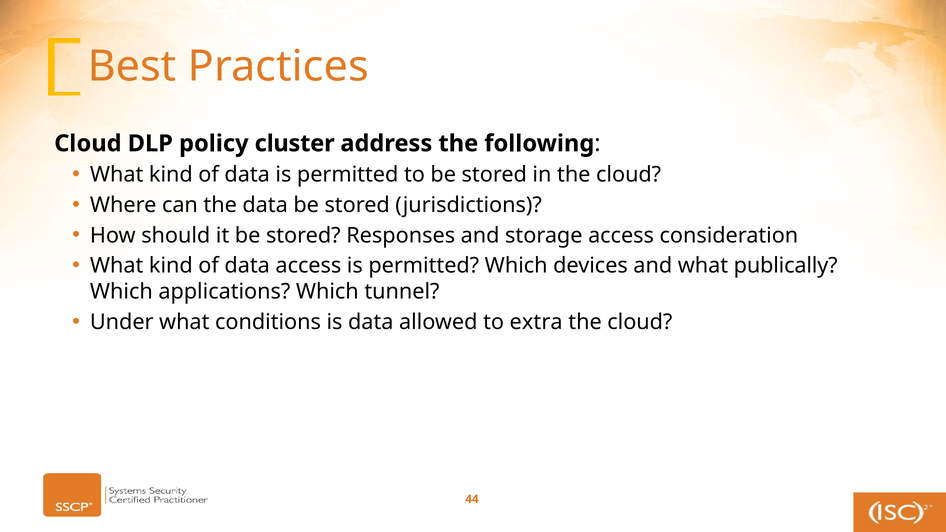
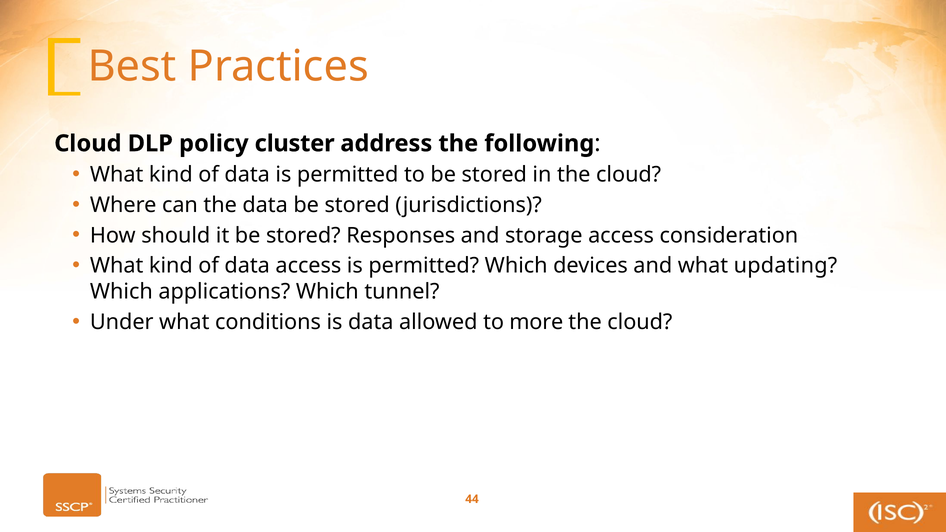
publically: publically -> updating (785, 266)
extra: extra -> more (536, 322)
